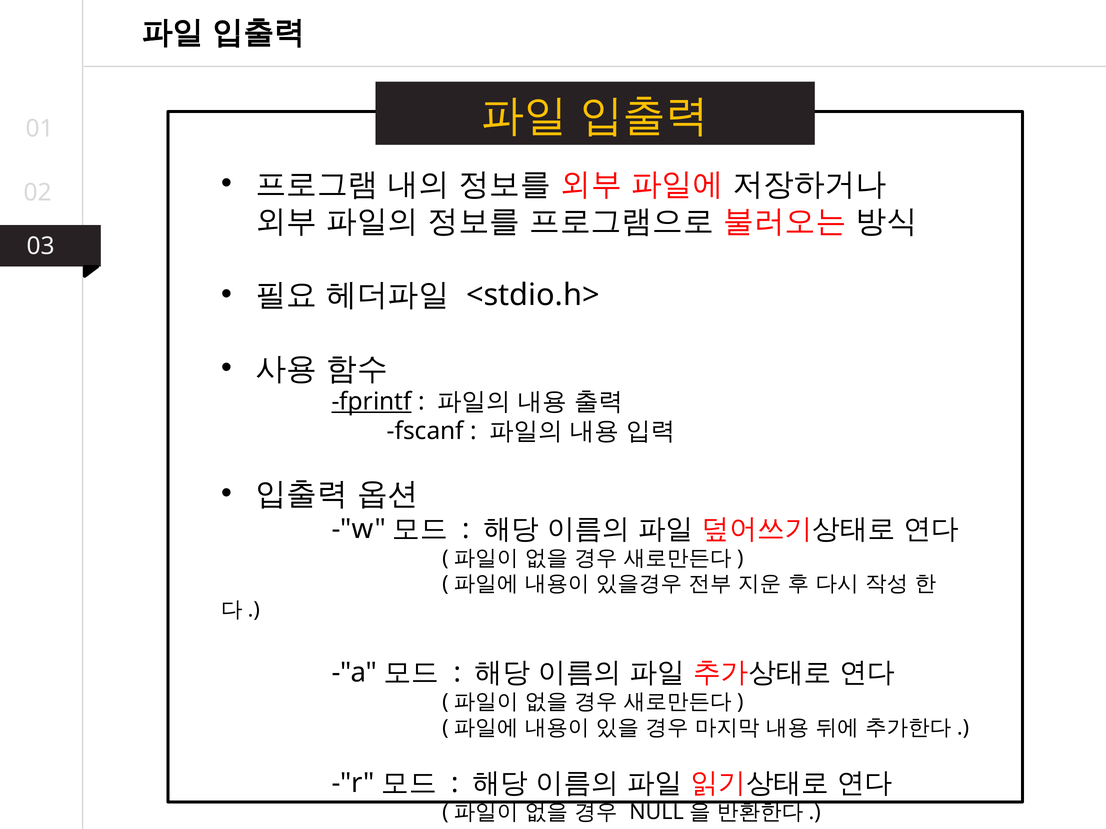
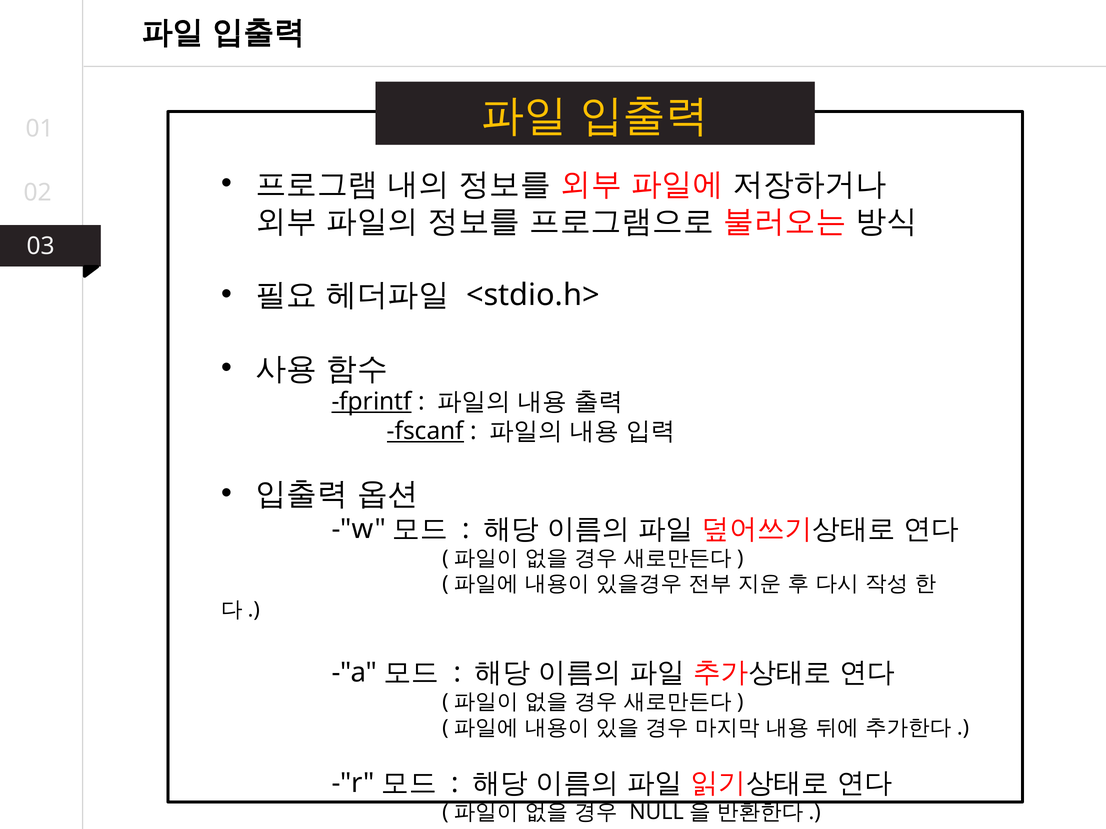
fscanf underline: none -> present (425, 431)
